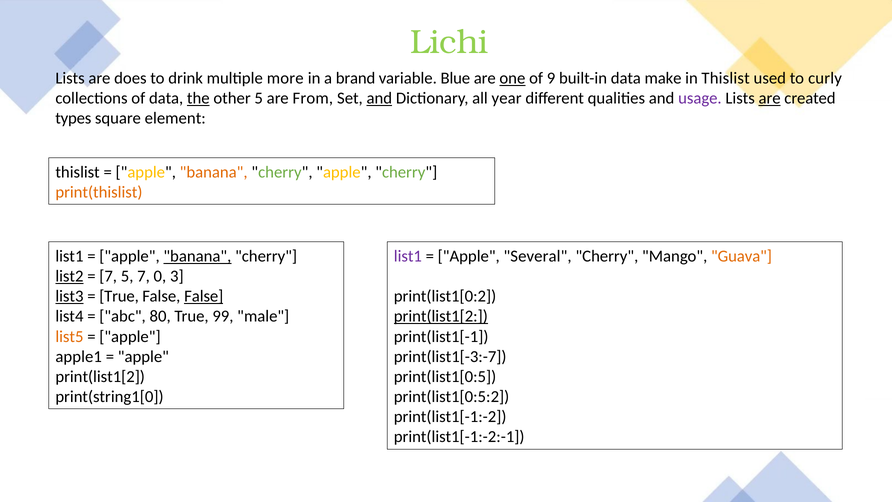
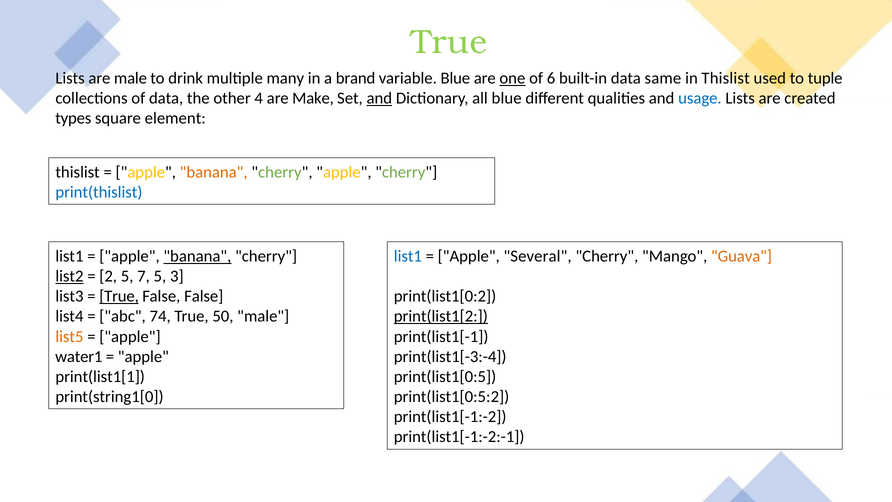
Lichi: Lichi -> True (449, 42)
are does: does -> male (130, 78)
more: more -> many (285, 78)
9: 9 -> 6 (551, 78)
make: make -> same (663, 78)
curly: curly -> tuple (825, 78)
the underline: present -> none (198, 98)
other 5: 5 -> 4 (259, 98)
From: From -> Make (313, 98)
all year: year -> blue (507, 98)
usage colour: purple -> blue (700, 98)
are underline: present -> none (770, 98)
print(thislist colour: orange -> blue (99, 192)
list1 colour: purple -> blue (408, 256)
7: 7 -> 2 (108, 276)
7 0: 0 -> 5 (160, 276)
list3 underline: present -> none (69, 296)
True underline: none -> present (119, 296)
False underline: present -> none (204, 296)
80: 80 -> 74 (160, 316)
99: 99 -> 50 (223, 316)
apple1: apple1 -> water1 (79, 356)
print(list1[-3:-7: print(list1[-3:-7 -> print(list1[-3:-4 (450, 356)
print(list1[2: print(list1[2 -> print(list1[1 (100, 376)
